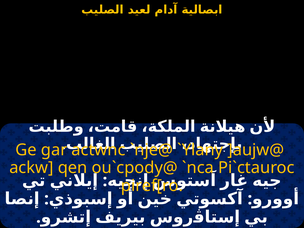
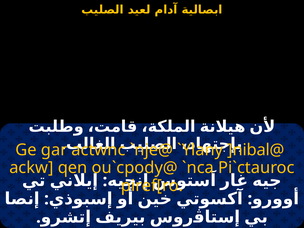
]aujw@: ]aujw@ -> ]nibal@ (256, 150)
